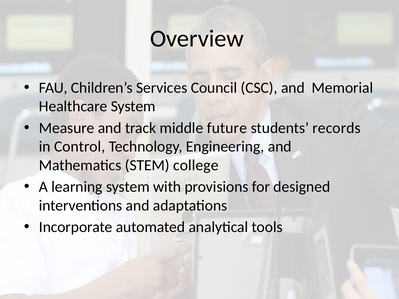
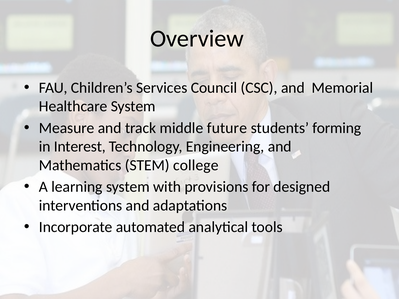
records: records -> forming (337, 128)
Control: Control -> Interest (80, 147)
